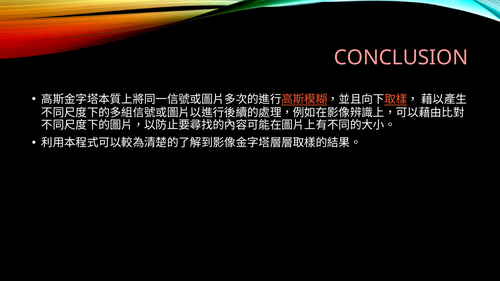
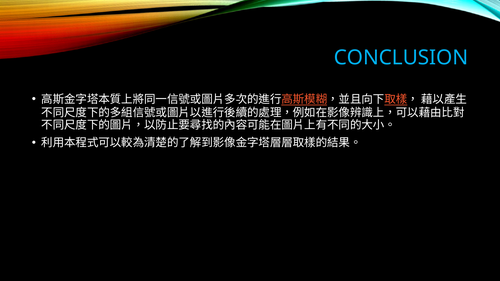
CONCLUSION colour: pink -> light blue (401, 58)
